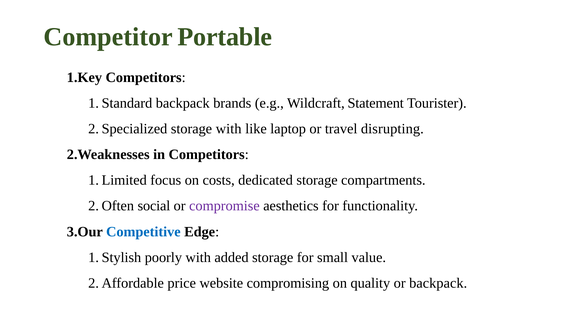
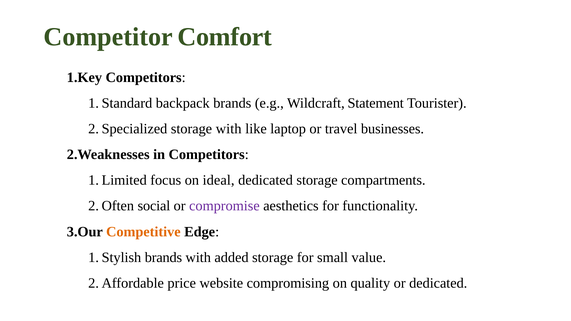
Portable: Portable -> Comfort (225, 37)
disrupting: disrupting -> businesses (392, 129)
costs: costs -> ideal (219, 180)
Competitive colour: blue -> orange (143, 232)
poorly: poorly -> brands (163, 257)
or backpack: backpack -> dedicated (438, 283)
